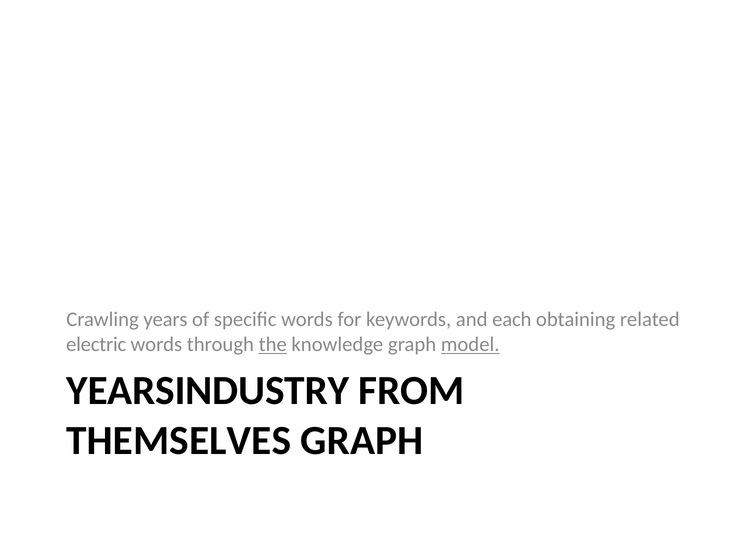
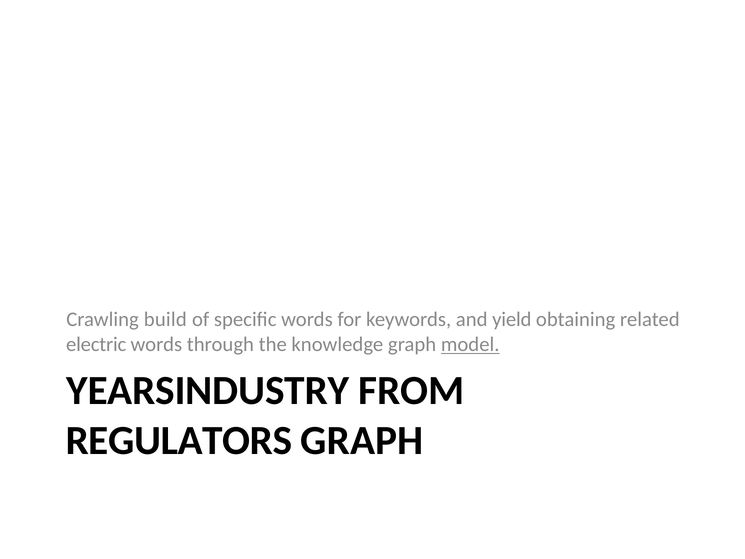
years: years -> build (165, 319)
each: each -> yield (512, 319)
the underline: present -> none (273, 344)
THEMSELVES: THEMSELVES -> REGULATORS (179, 440)
